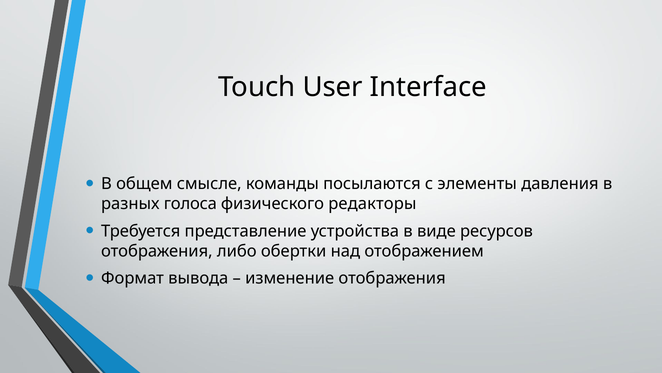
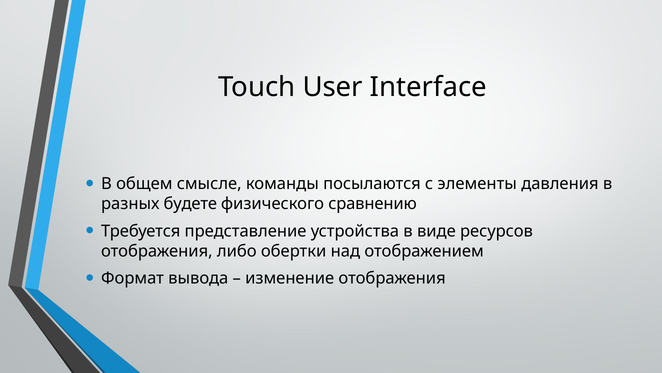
голоса: голоса -> будете (190, 203)
редакторы: редакторы -> сравнению (373, 203)
